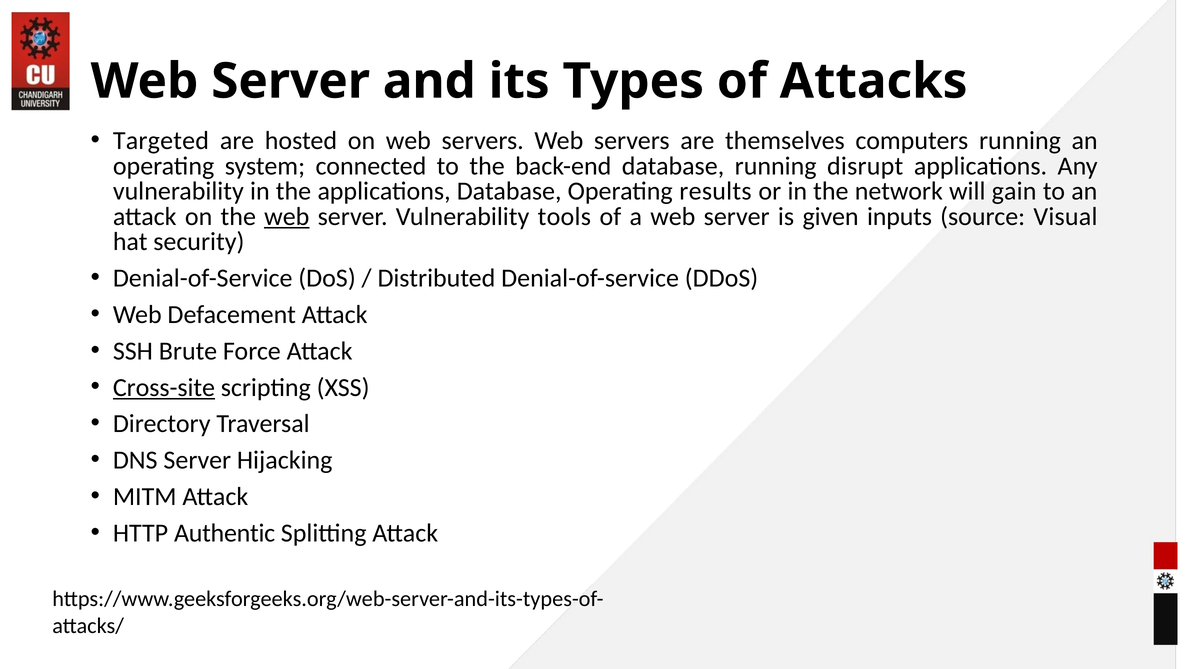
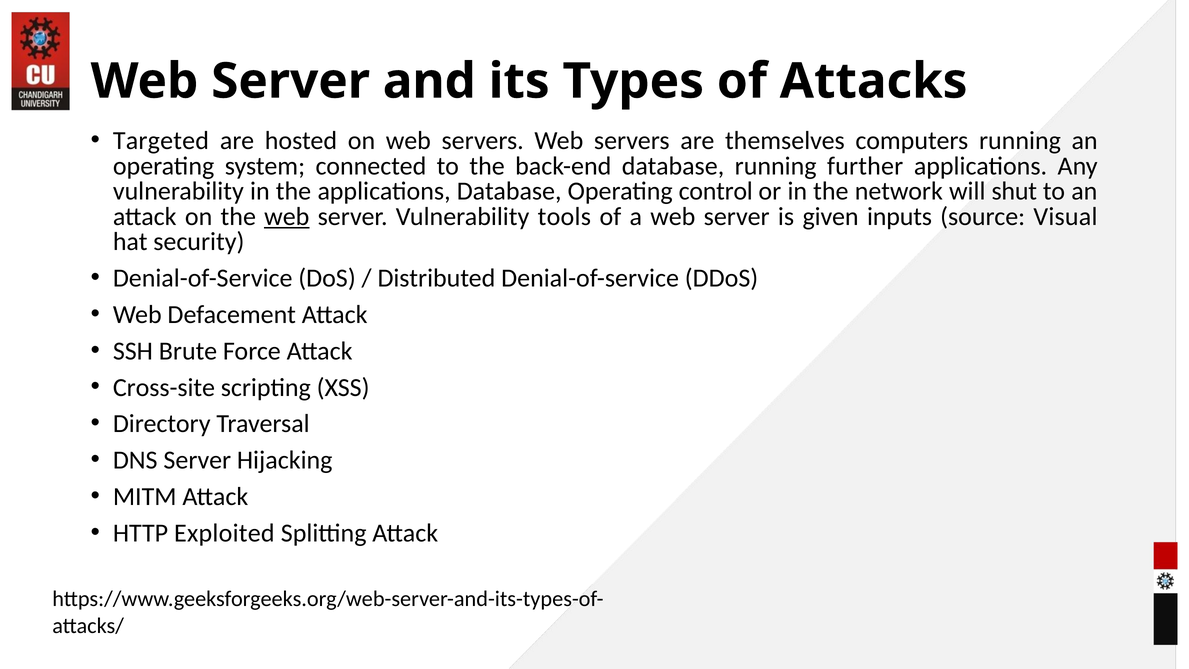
disrupt: disrupt -> further (865, 166)
results: results -> control (716, 191)
gain: gain -> shut (1014, 191)
Cross-site underline: present -> none (164, 387)
Authentic: Authentic -> Exploited (224, 533)
